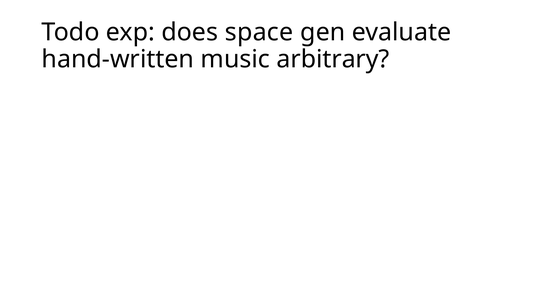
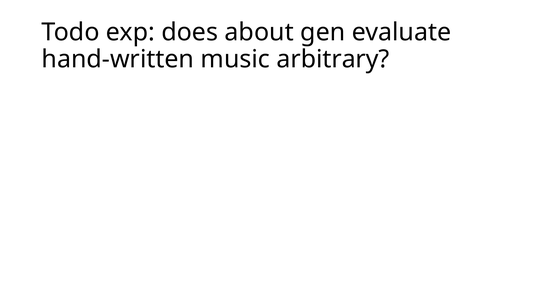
space: space -> about (259, 32)
